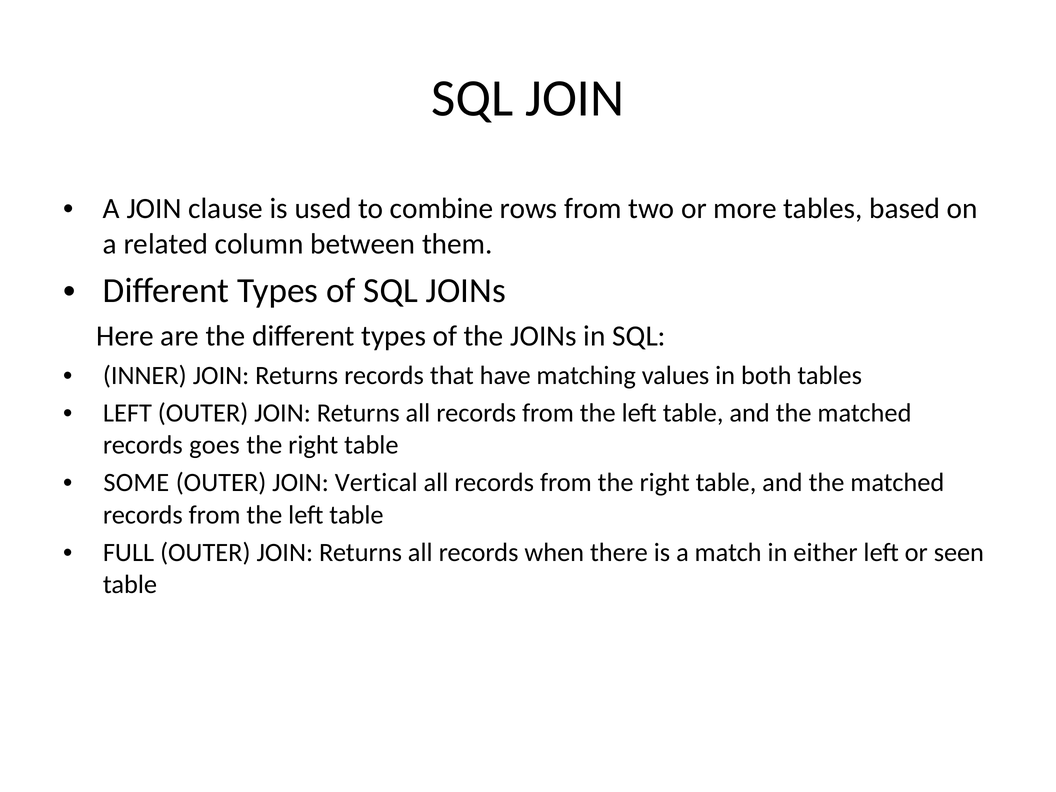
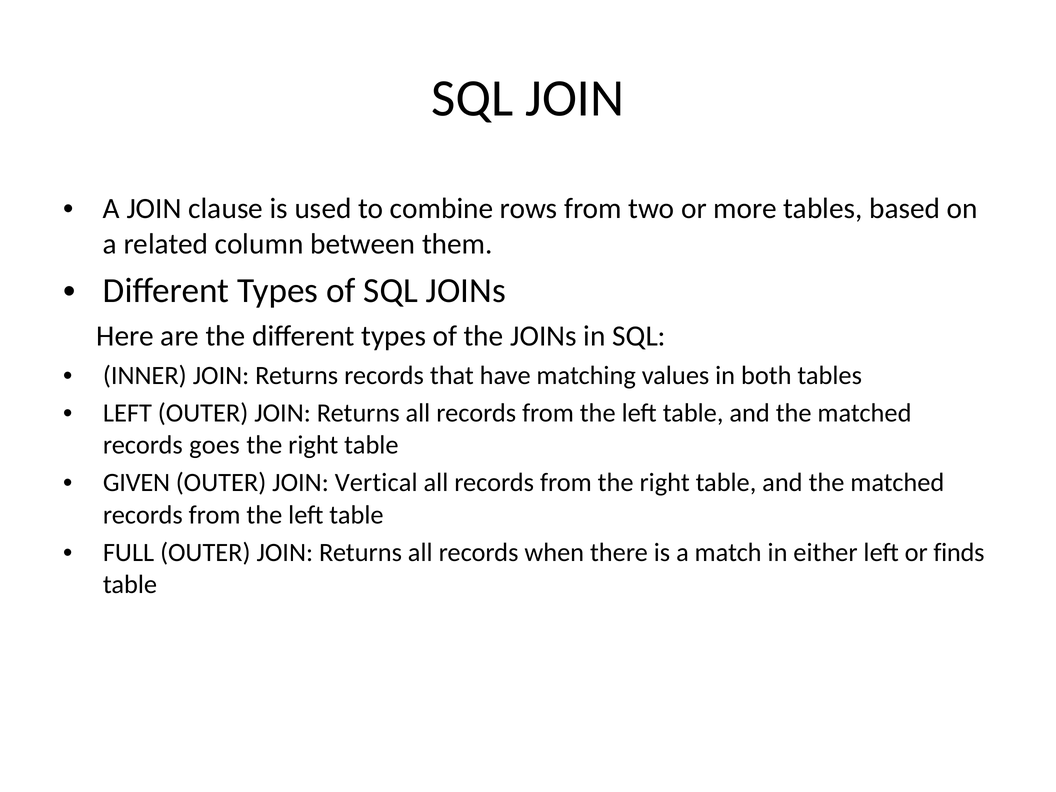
SOME: SOME -> GIVEN (137, 483)
seen: seen -> finds (959, 552)
